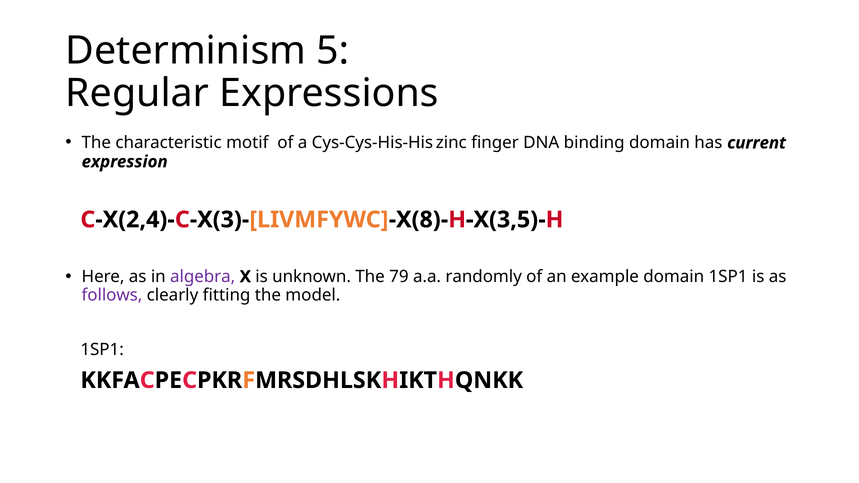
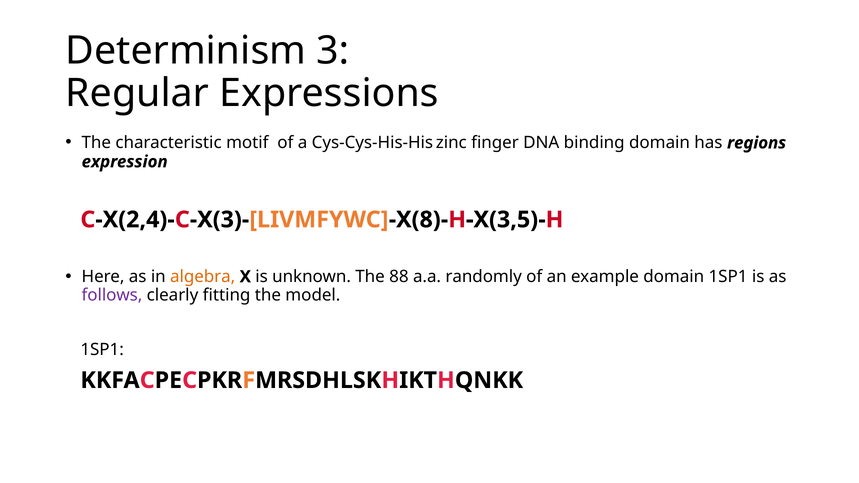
5: 5 -> 3 (333, 51)
current: current -> regions (757, 143)
algebra colour: purple -> orange (203, 277)
79: 79 -> 88 (399, 277)
